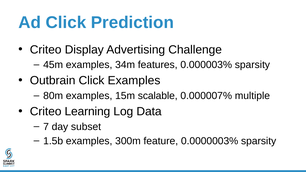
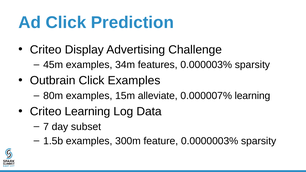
scalable: scalable -> alleviate (158, 96)
0.000007% multiple: multiple -> learning (252, 96)
